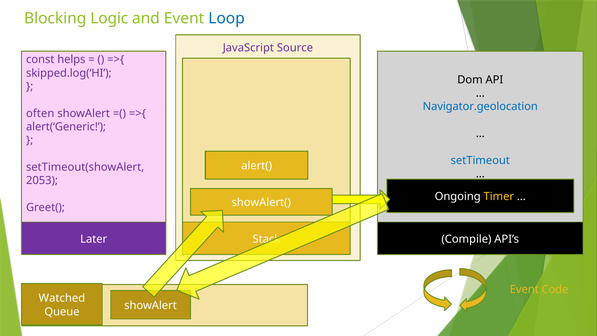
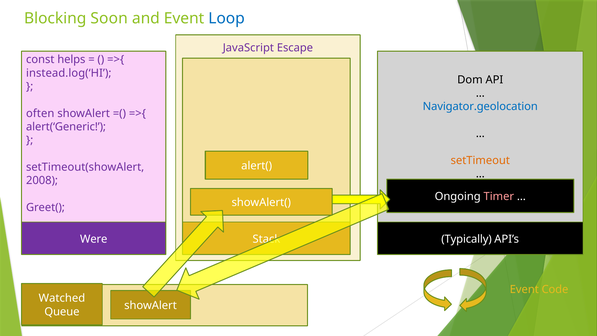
Logic: Logic -> Soon (109, 18)
Source: Source -> Escape (295, 48)
skipped.log(‘HI: skipped.log(‘HI -> instead.log(‘HI (69, 73)
setTimeout colour: blue -> orange (480, 160)
2053: 2053 -> 2008 (42, 180)
Timer colour: yellow -> pink (499, 197)
Later: Later -> Were (94, 239)
Compile: Compile -> Typically (467, 239)
